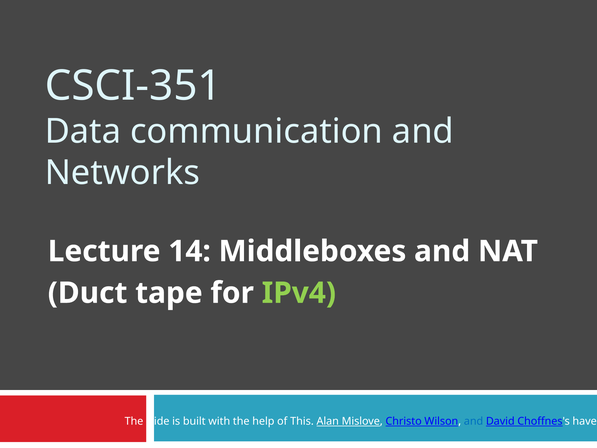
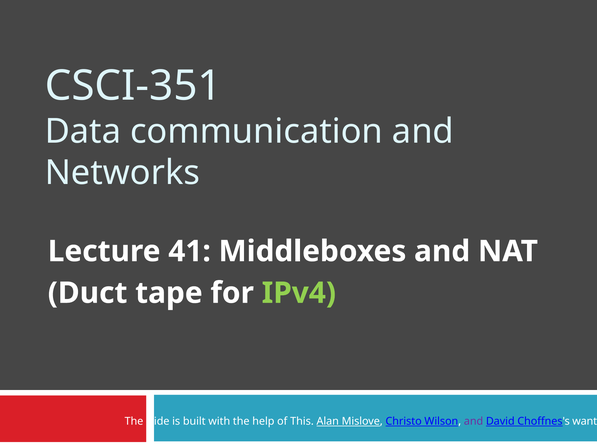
14: 14 -> 41 (190, 251)
and colour: blue -> purple (474, 421)
have: have -> want (585, 421)
